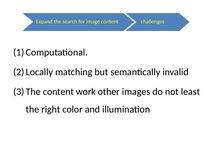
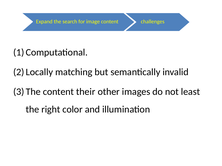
work: work -> their (86, 92)
